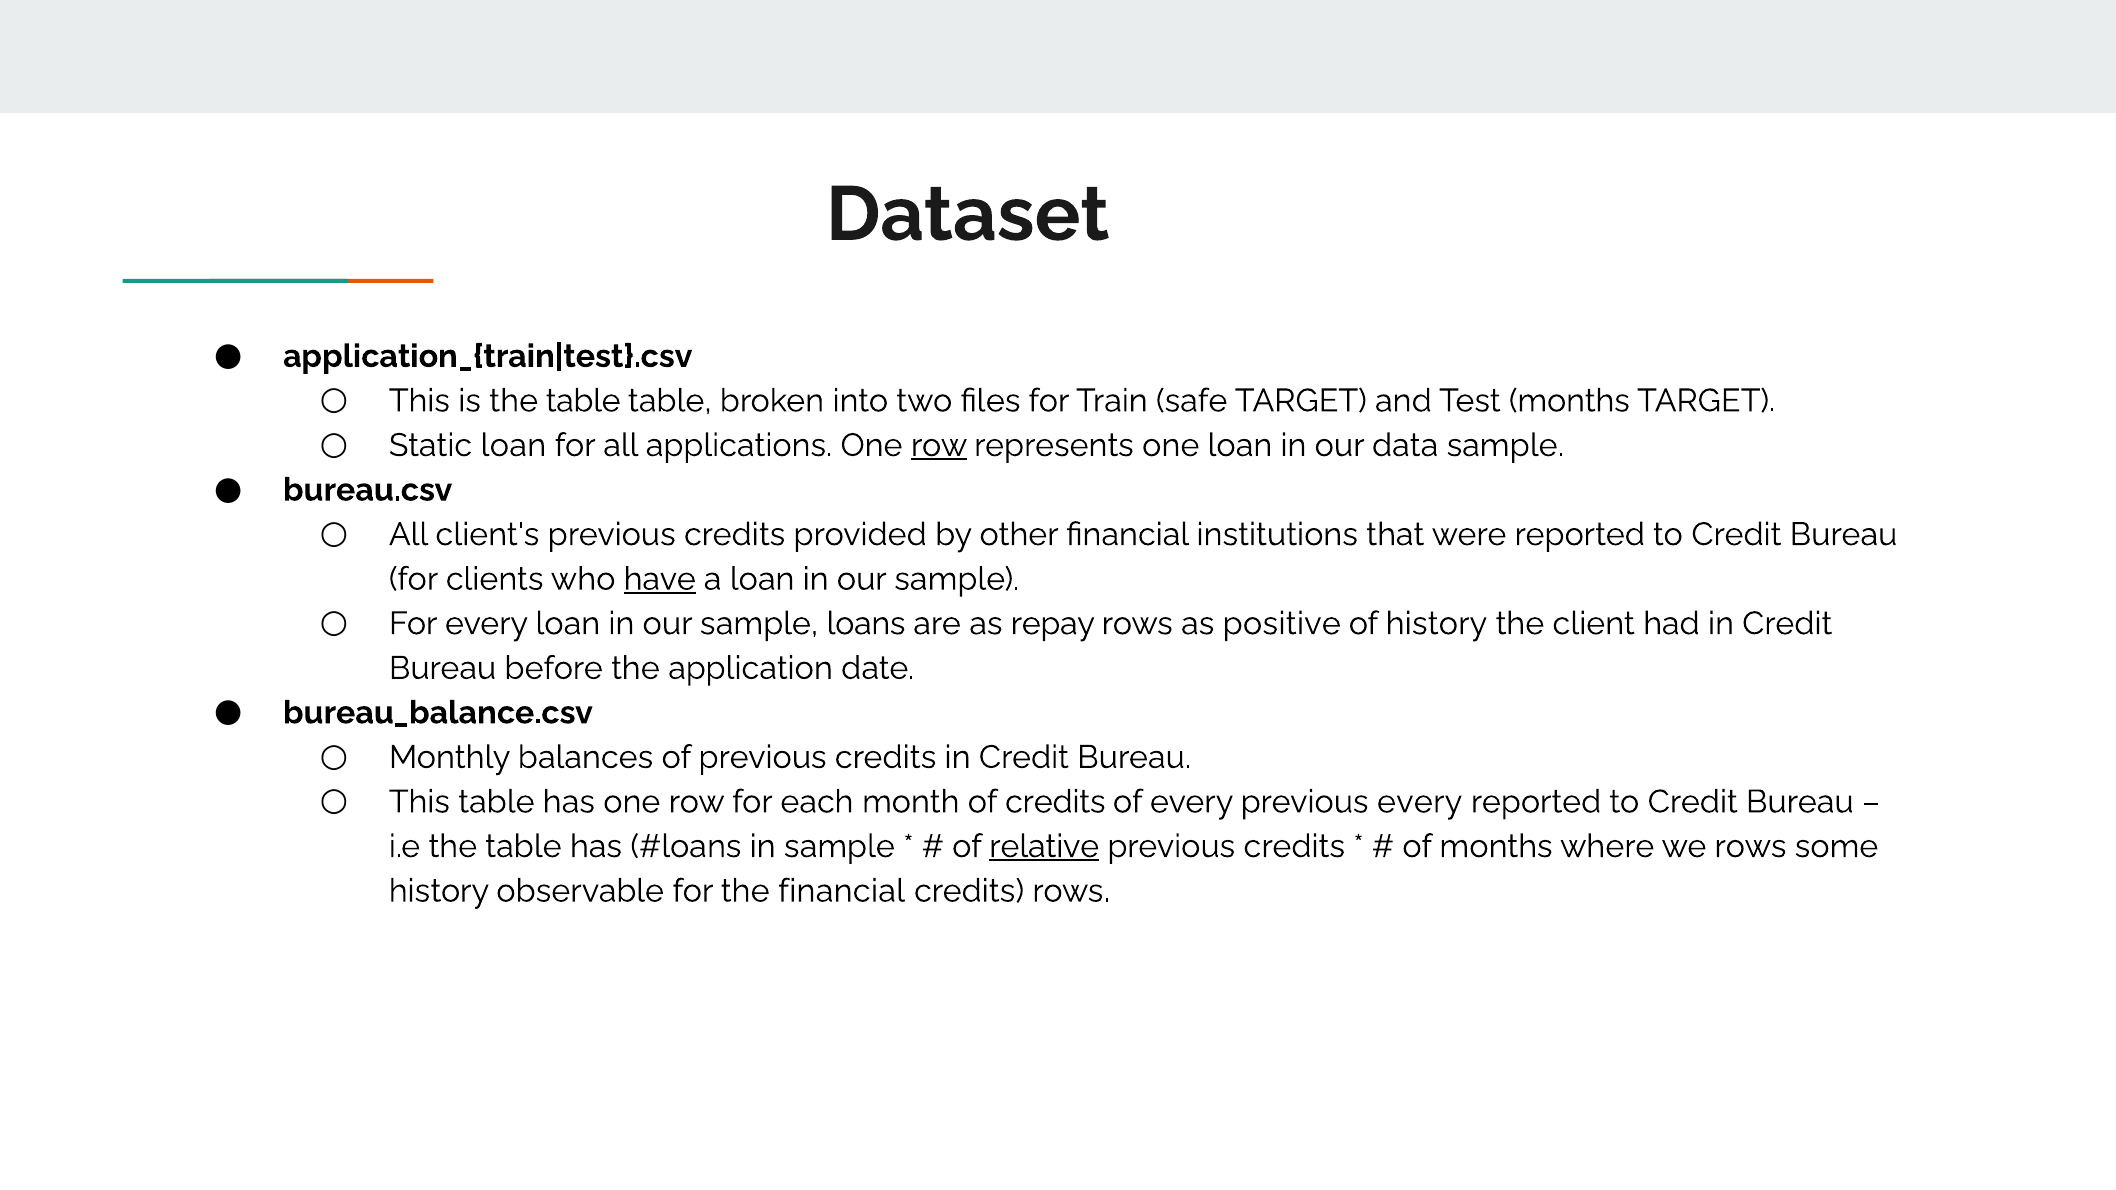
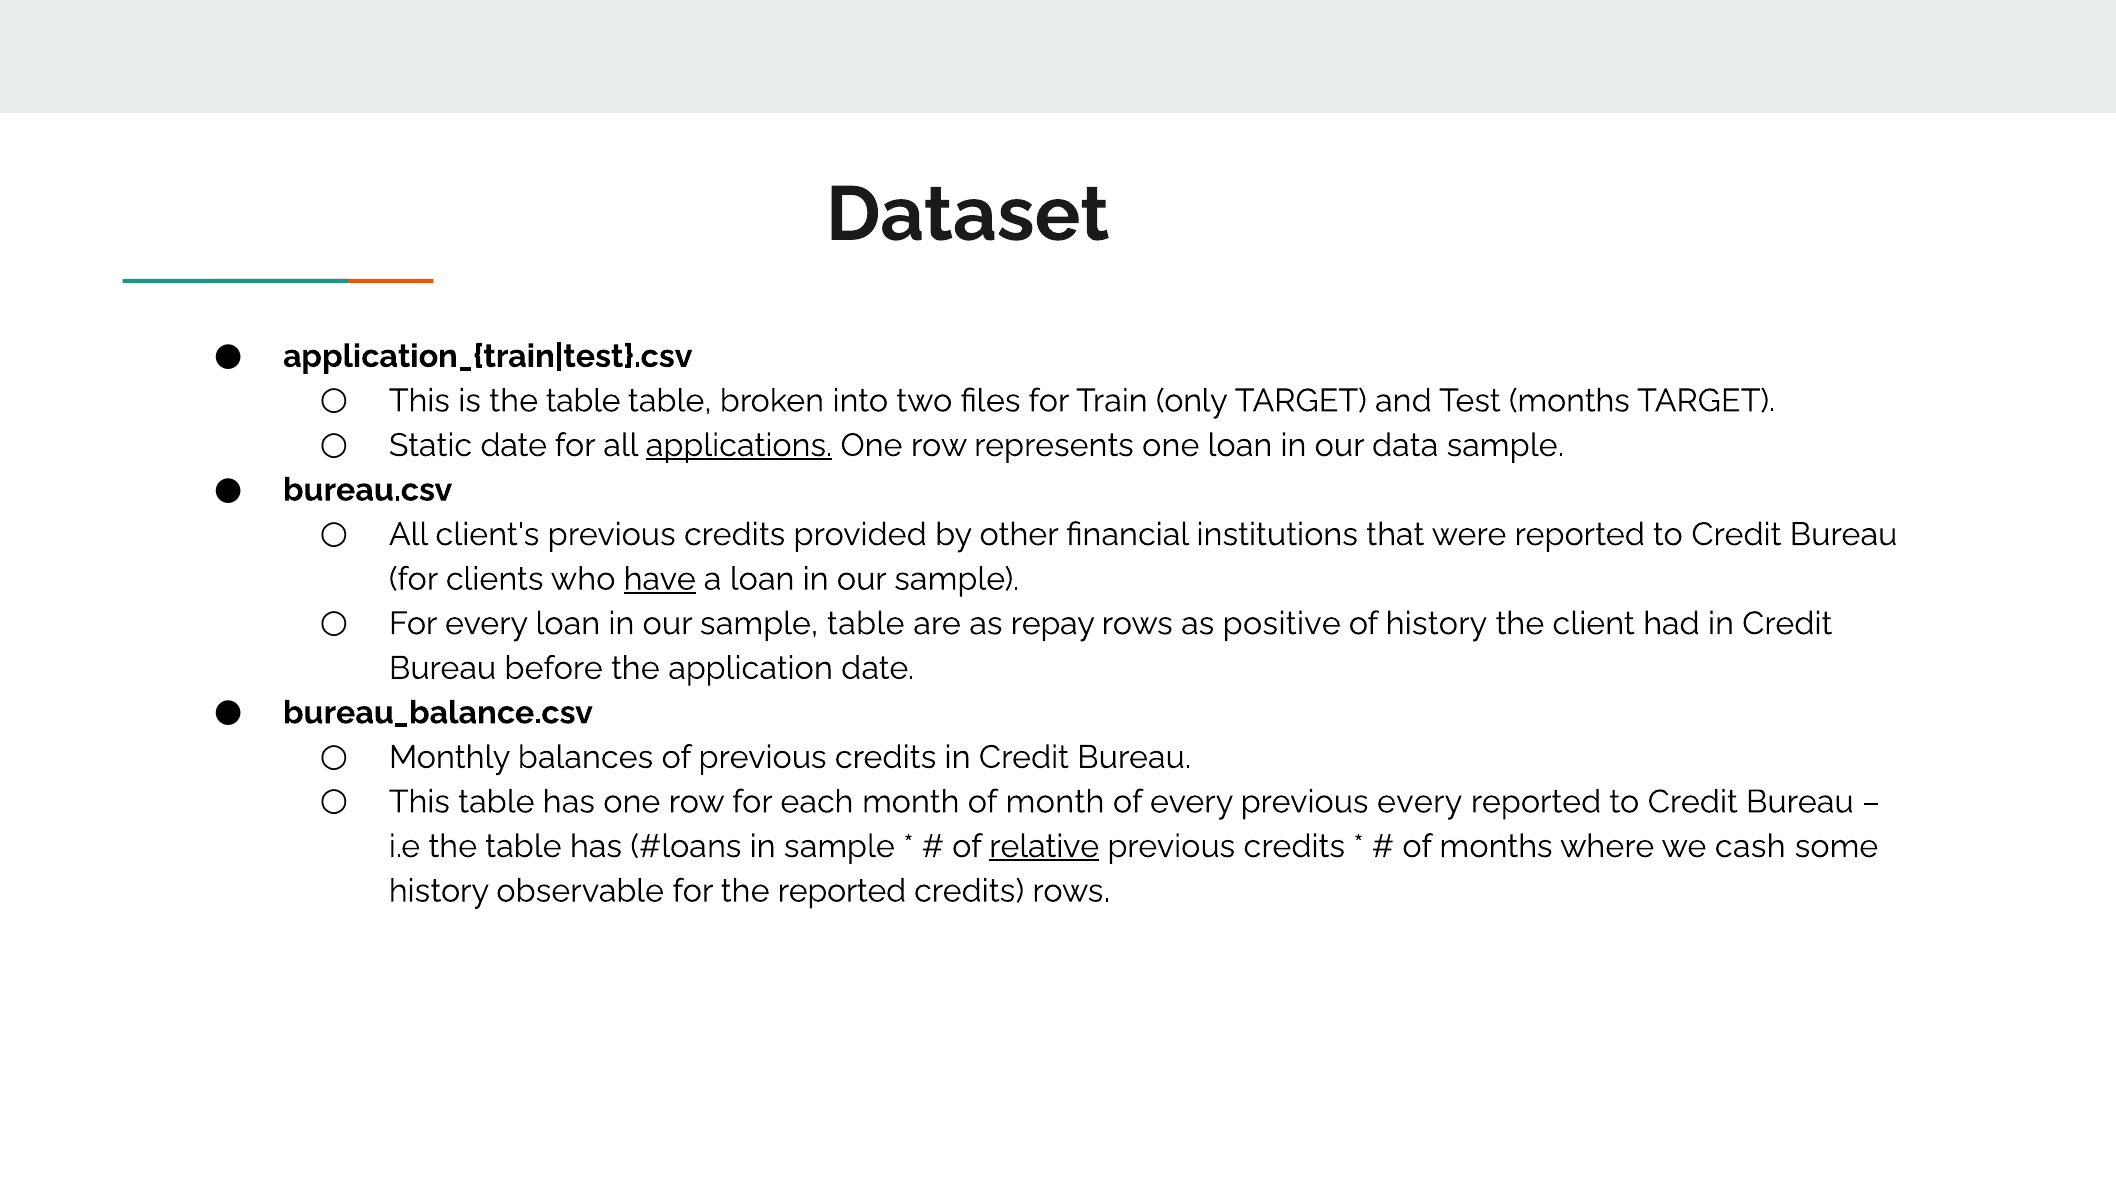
safe: safe -> only (1192, 401)
Static loan: loan -> date (514, 445)
applications underline: none -> present (739, 445)
row underline: present -> none (939, 445)
sample loans: loans -> table (866, 624)
of credits: credits -> month (1055, 802)
we rows: rows -> cash (1750, 847)
the financial: financial -> reported (842, 891)
